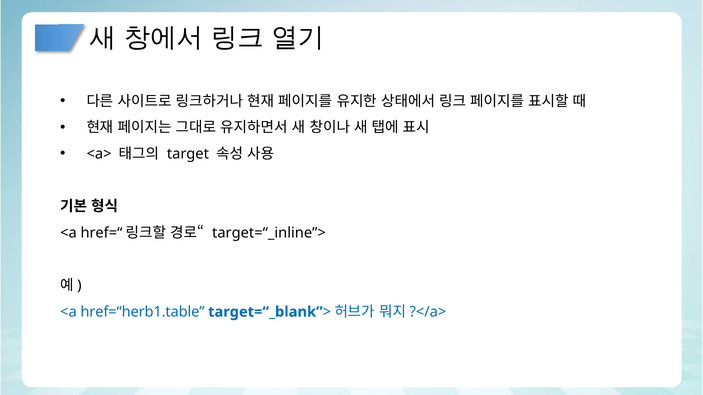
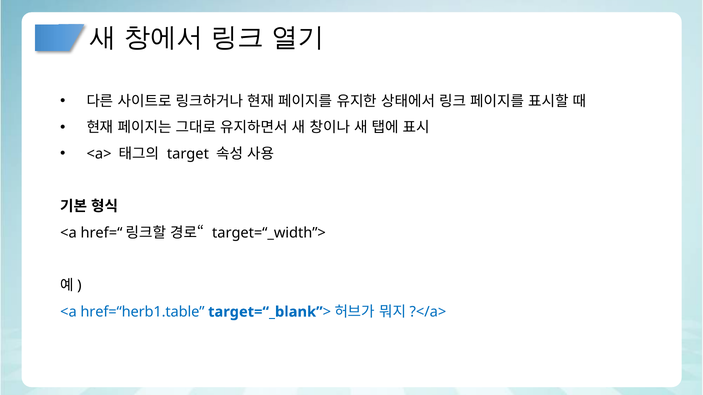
target=“_inline”>: target=“_inline”> -> target=“_width”> (269, 233)
